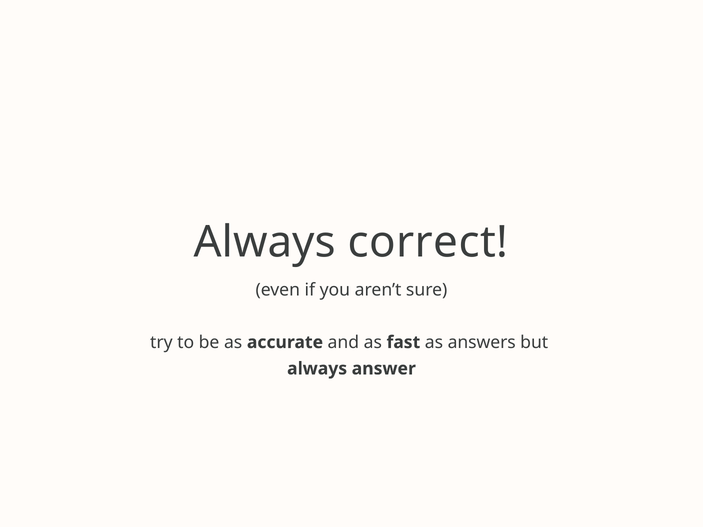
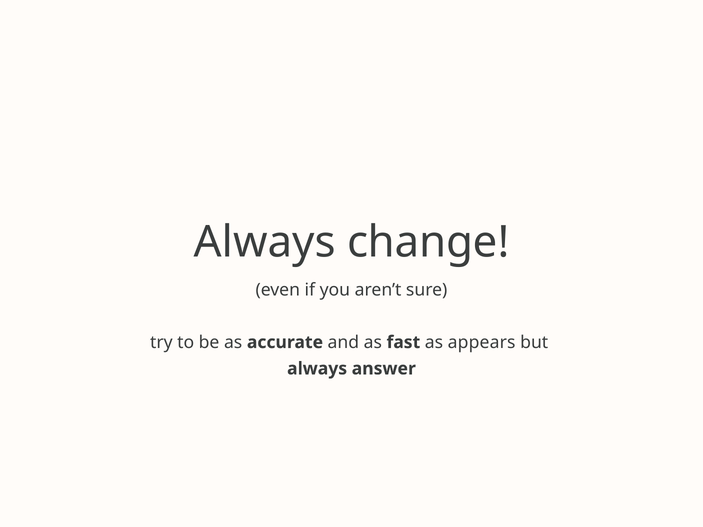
correct: correct -> change (428, 242)
answers: answers -> appears (482, 342)
